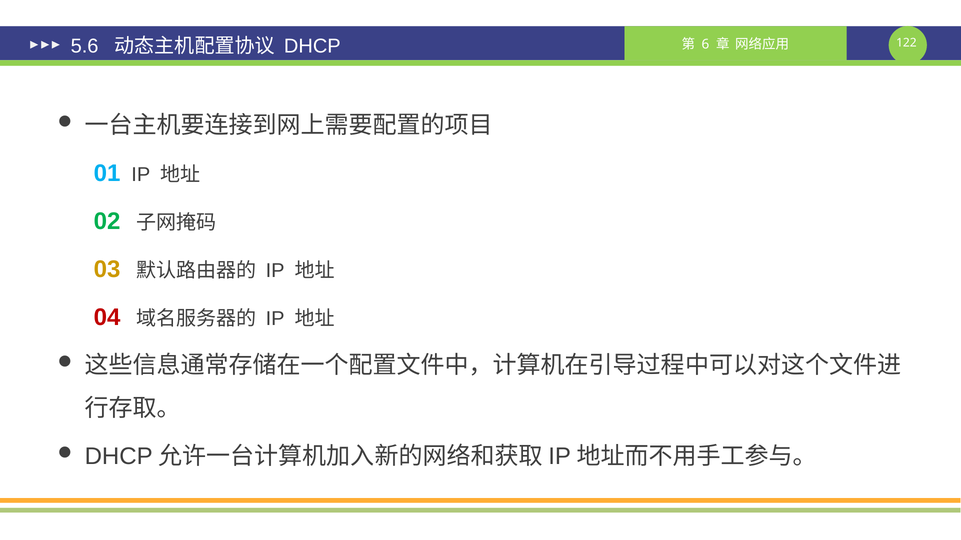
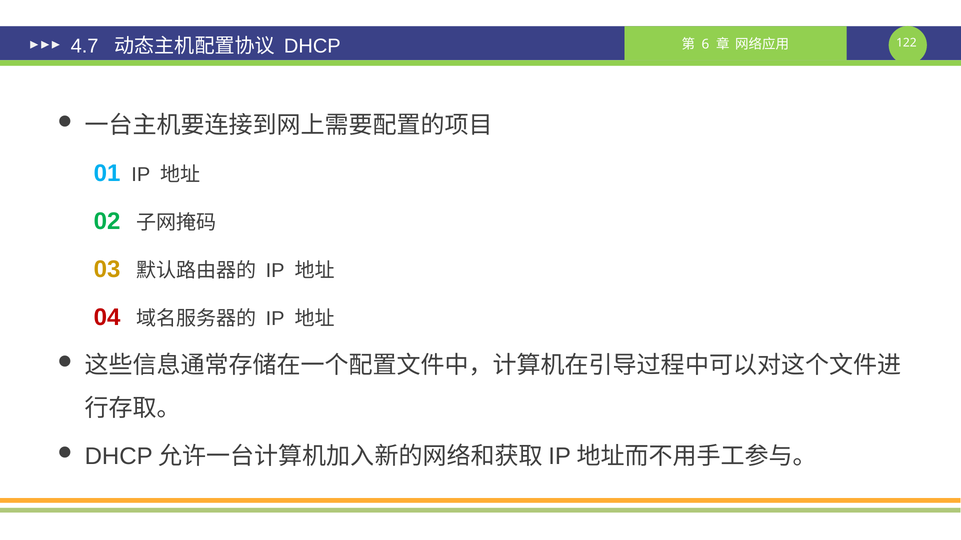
5.6: 5.6 -> 4.7 (85, 46)
